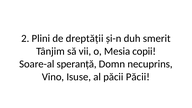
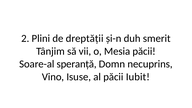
Mesia copii: copii -> păcii (144, 51)
păcii Păcii: Păcii -> Iubit (138, 77)
